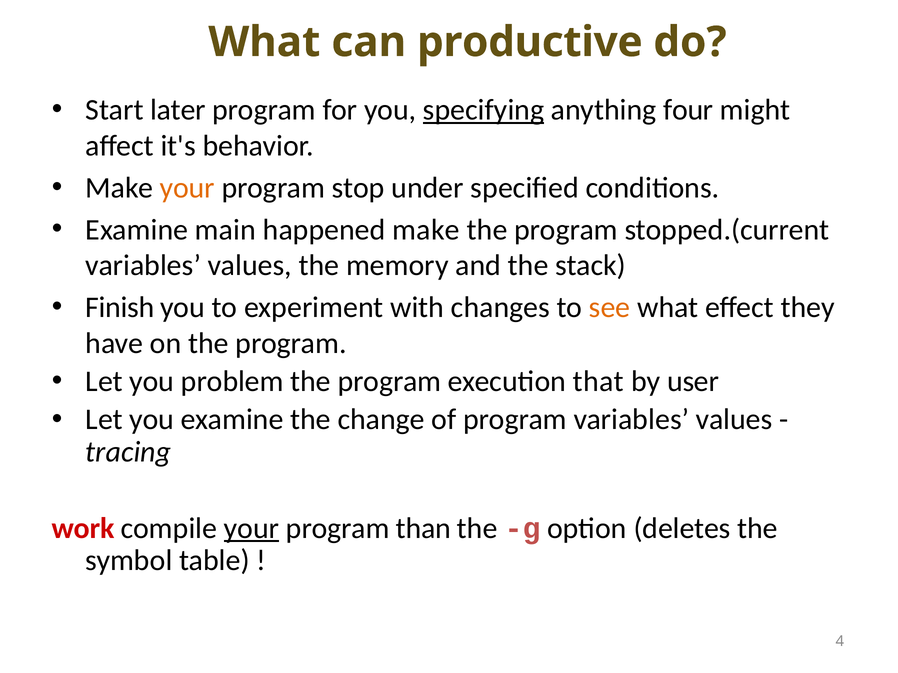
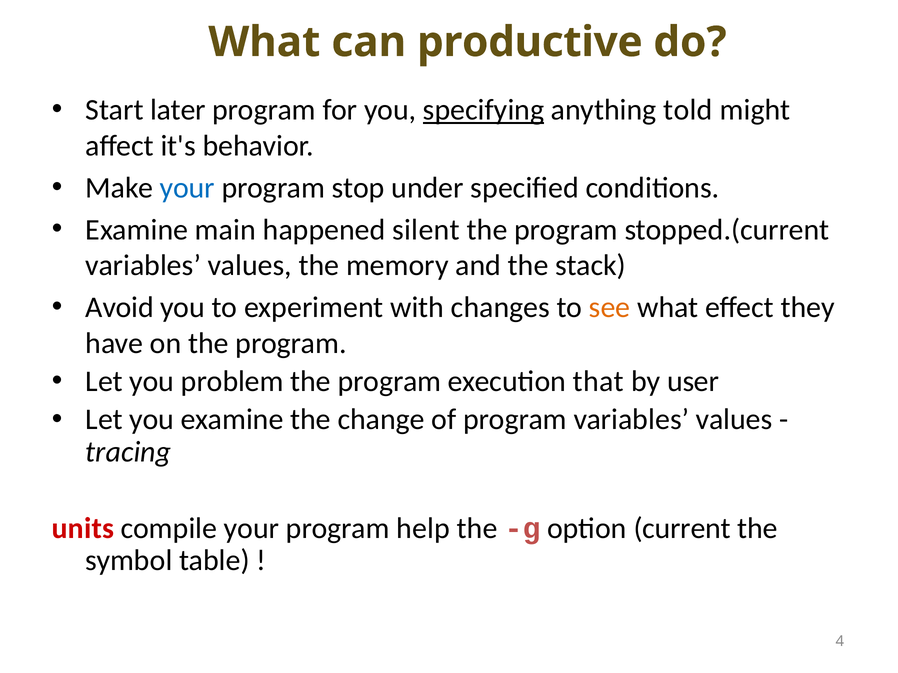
four: four -> told (688, 110)
your colour: orange -> blue (187, 188)
happened make: make -> silent (426, 230)
Finish: Finish -> Avoid (120, 308)
work: work -> units (83, 529)
your underline: present -> none (251, 529)
than: than -> help (423, 529)
deletes: deletes -> current (682, 529)
